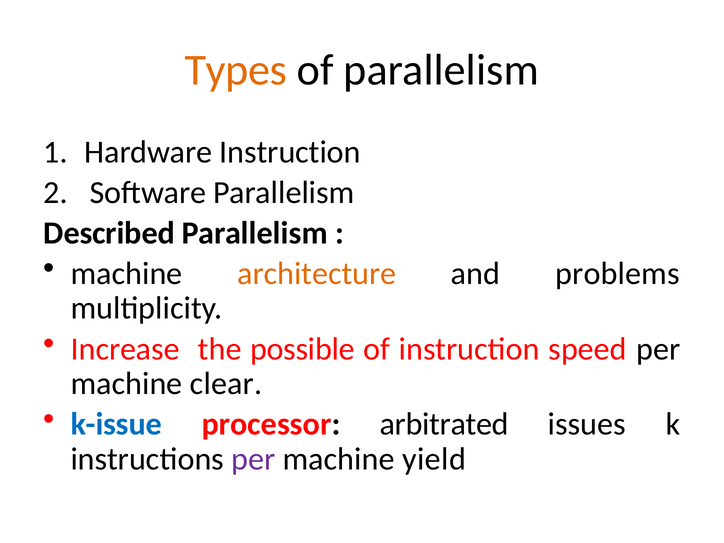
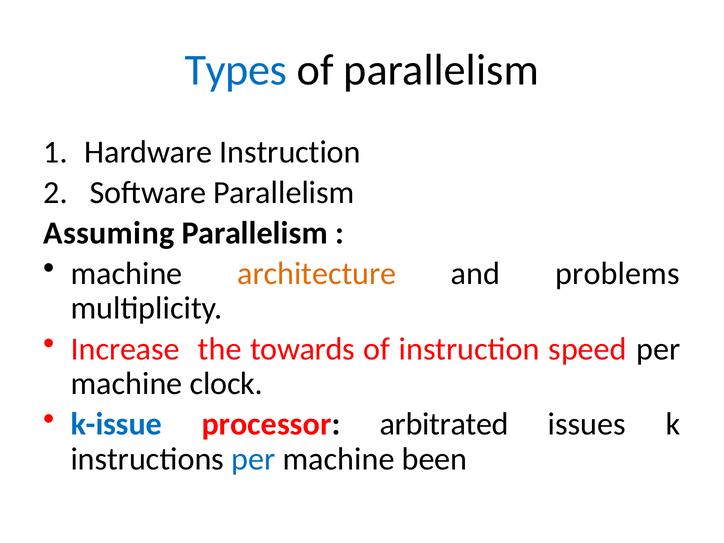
Types colour: orange -> blue (236, 70)
Described: Described -> Assuming (109, 233)
possible: possible -> towards (302, 349)
clear: clear -> clock (226, 384)
per colour: purple -> blue (253, 459)
yield: yield -> been (434, 459)
